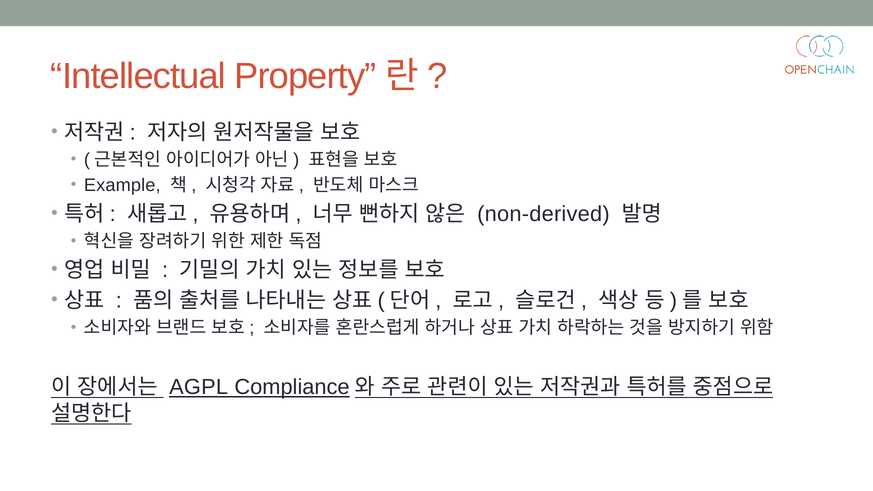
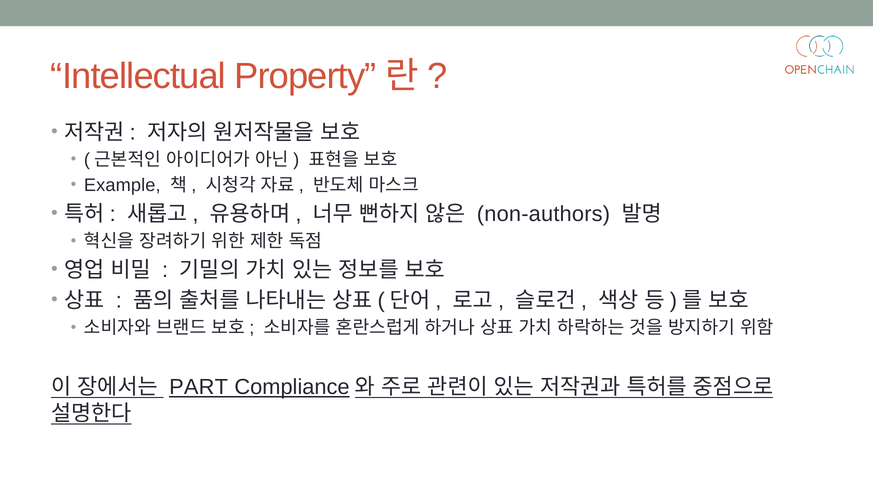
non-derived: non-derived -> non-authors (543, 214)
AGPL: AGPL -> PART (199, 387)
